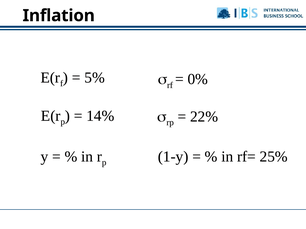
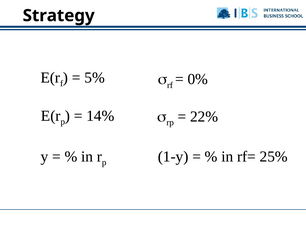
Inflation: Inflation -> Strategy (59, 16)
